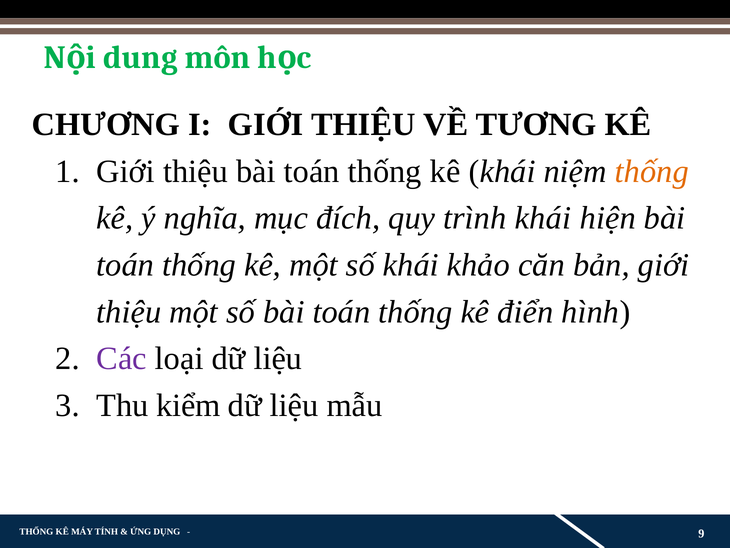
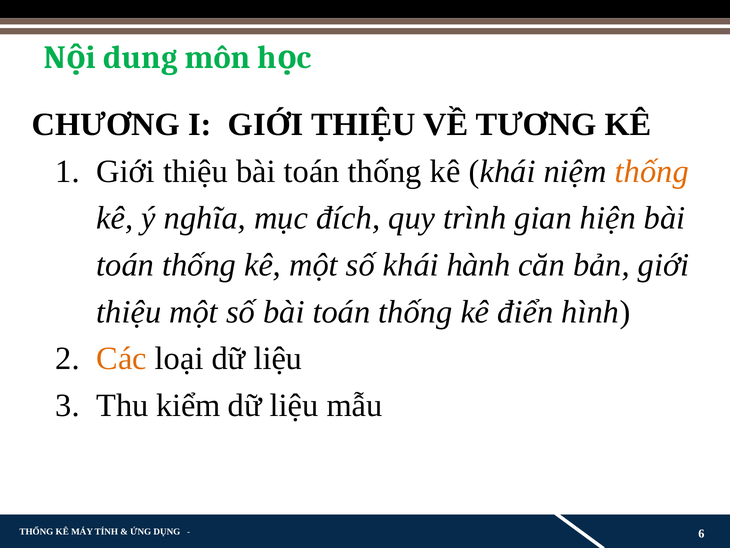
trình khái: khái -> gian (543, 218)
khảo: khảo -> hành (479, 265)
Các colour: purple -> orange (122, 358)
9: 9 -> 6 (701, 533)
